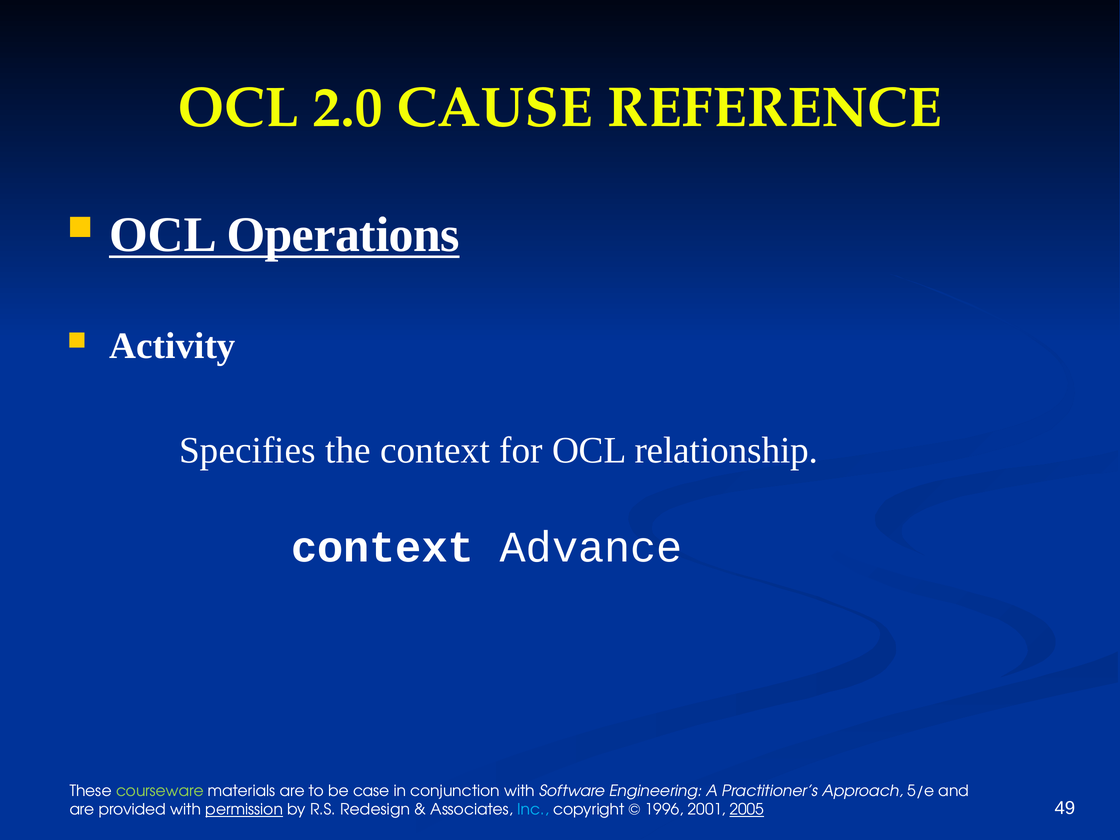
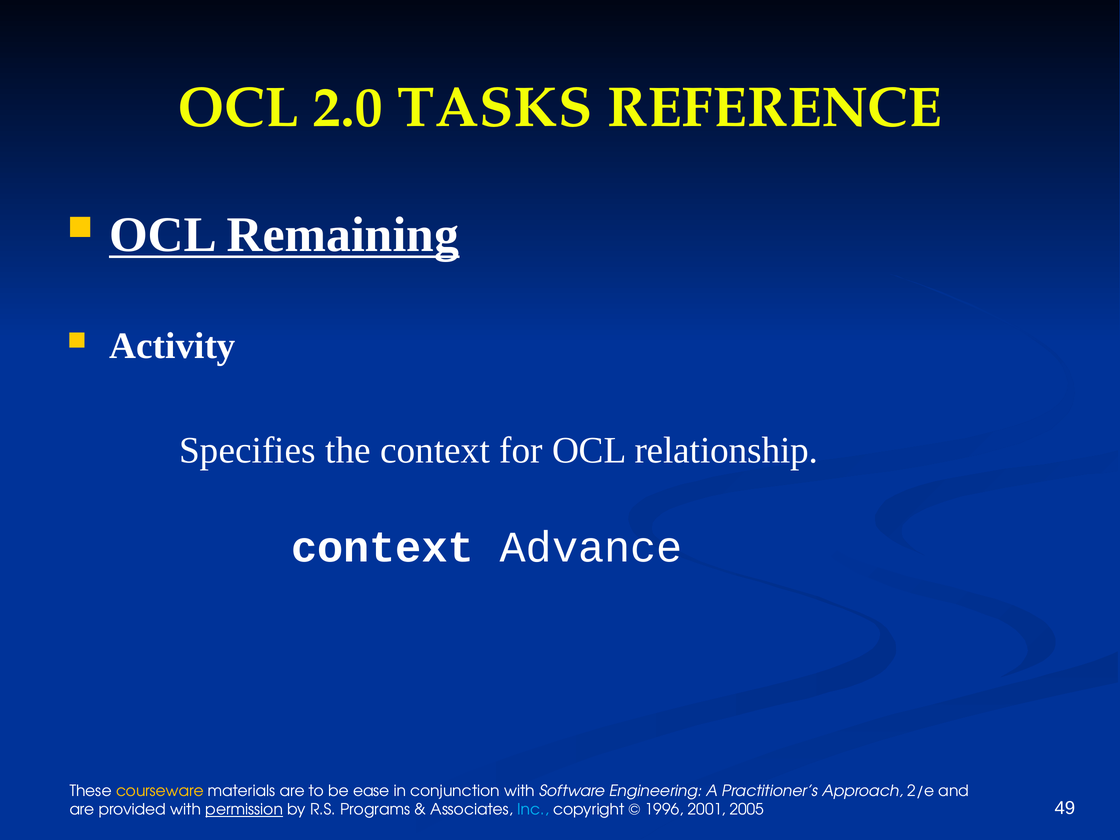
CAUSE: CAUSE -> TASKS (495, 108)
Operations: Operations -> Remaining (343, 235)
courseware colour: light green -> yellow (160, 791)
case: case -> ease (371, 791)
5/e: 5/e -> 2/e (921, 791)
Redesign: Redesign -> Programs (375, 810)
2005 underline: present -> none (747, 810)
